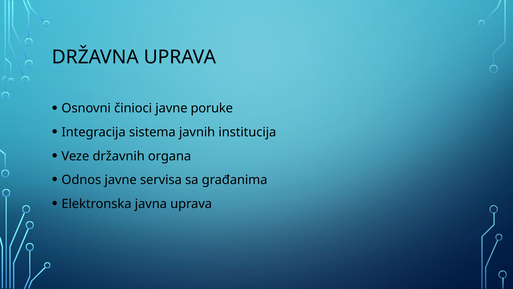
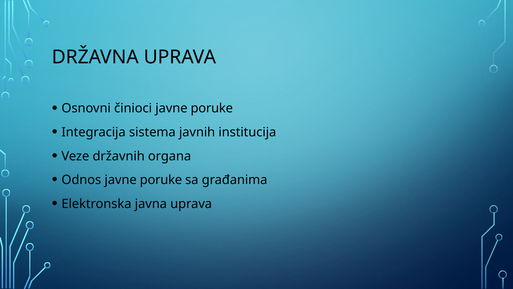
Odnos javne servisa: servisa -> poruke (161, 180)
